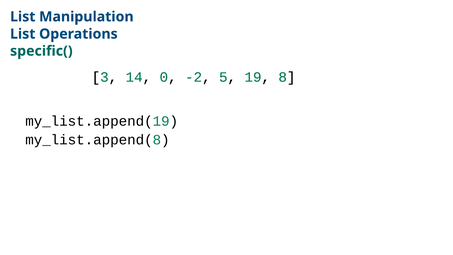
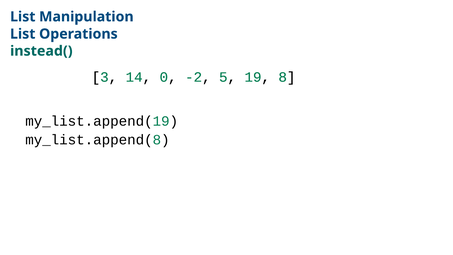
specific(: specific( -> instead( (41, 51)
